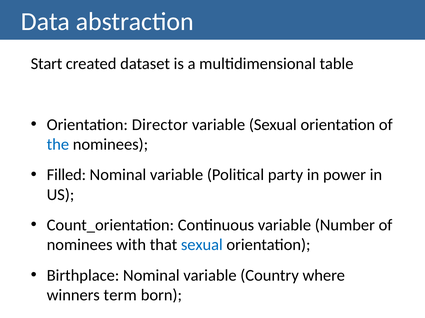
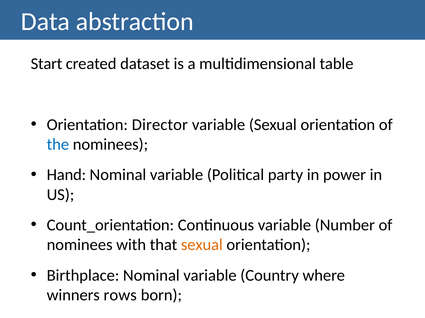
Filled: Filled -> Hand (66, 175)
sexual colour: blue -> orange (202, 245)
term: term -> rows (120, 296)
